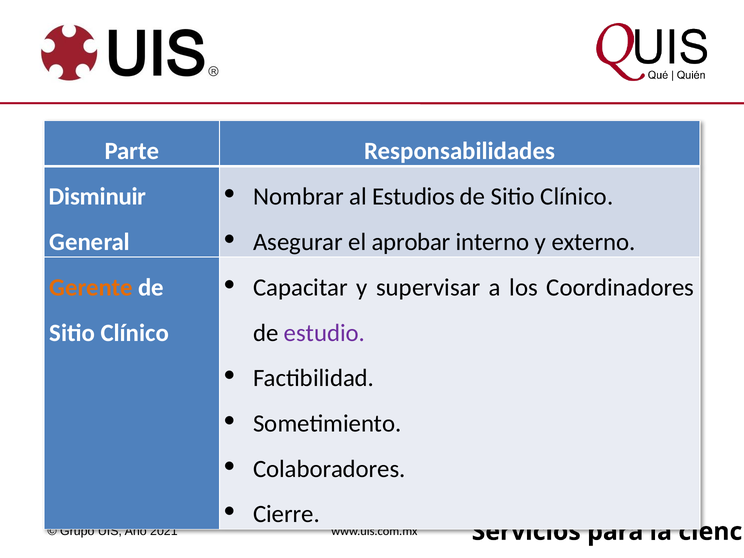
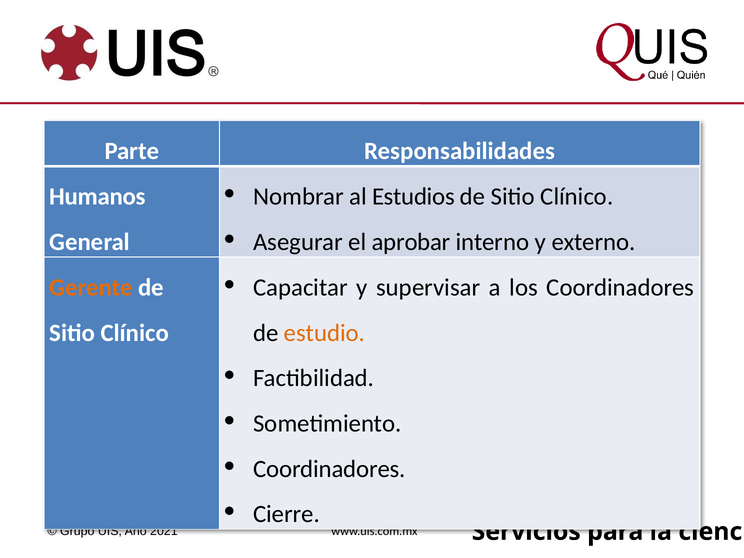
Disminuir: Disminuir -> Humanos (98, 197)
estudio colour: purple -> orange (325, 333)
Colaboradores: Colaboradores -> Coordinadores (329, 469)
